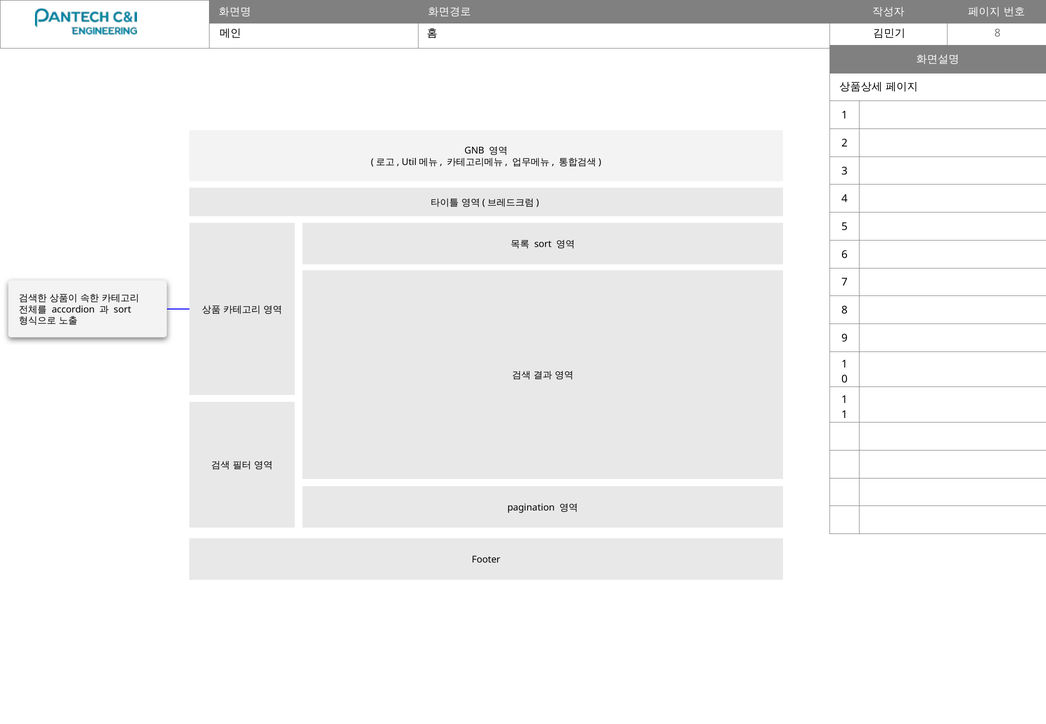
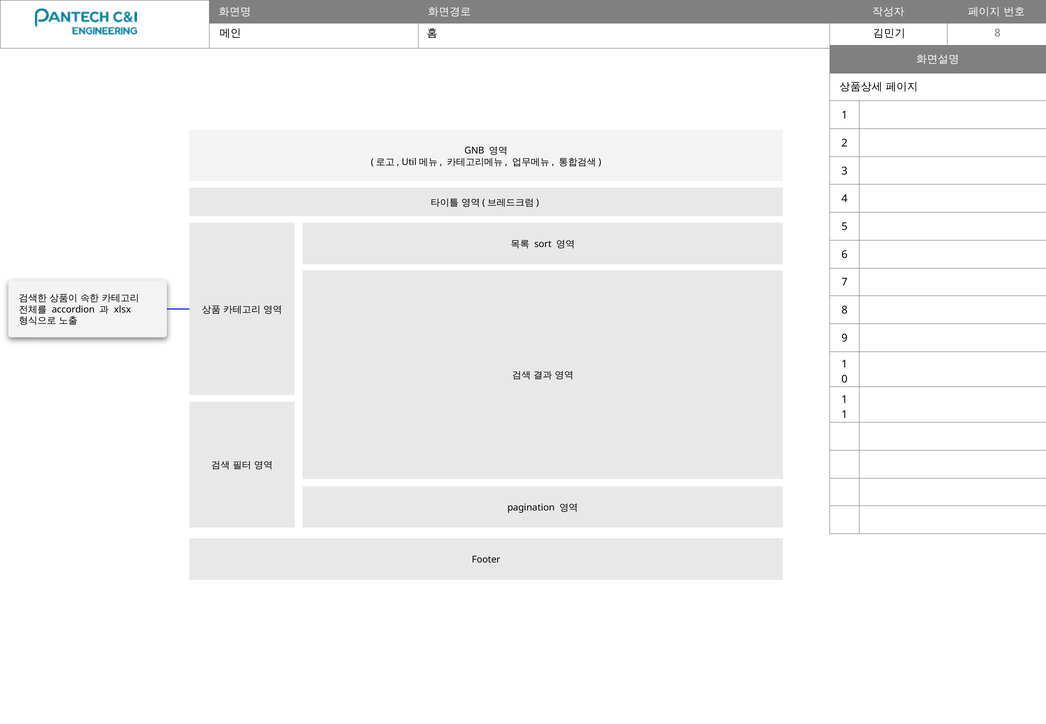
sort: sort -> xlsx (122, 310)
